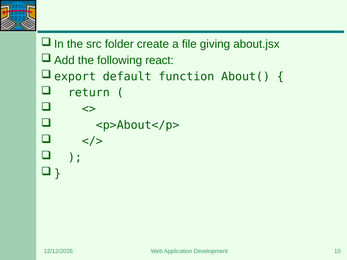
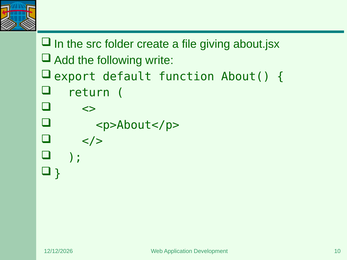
react: react -> write (159, 60)
